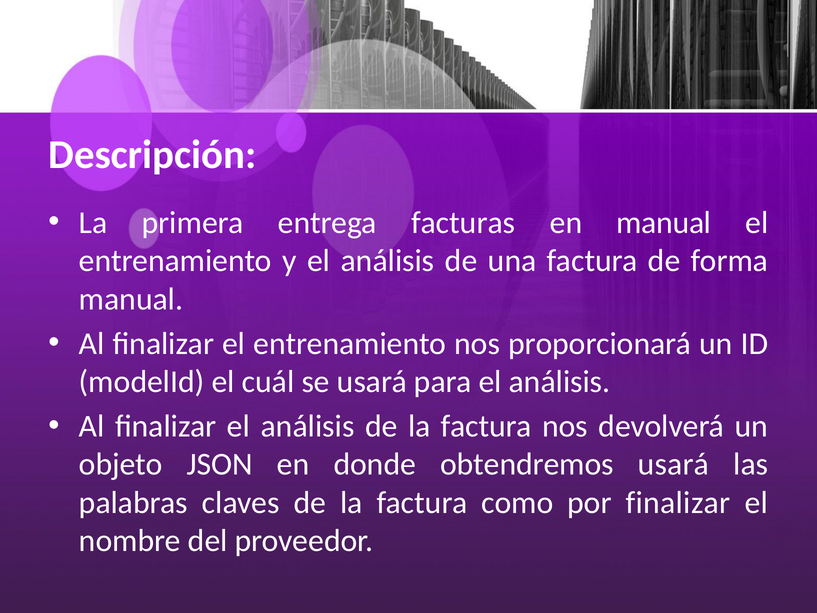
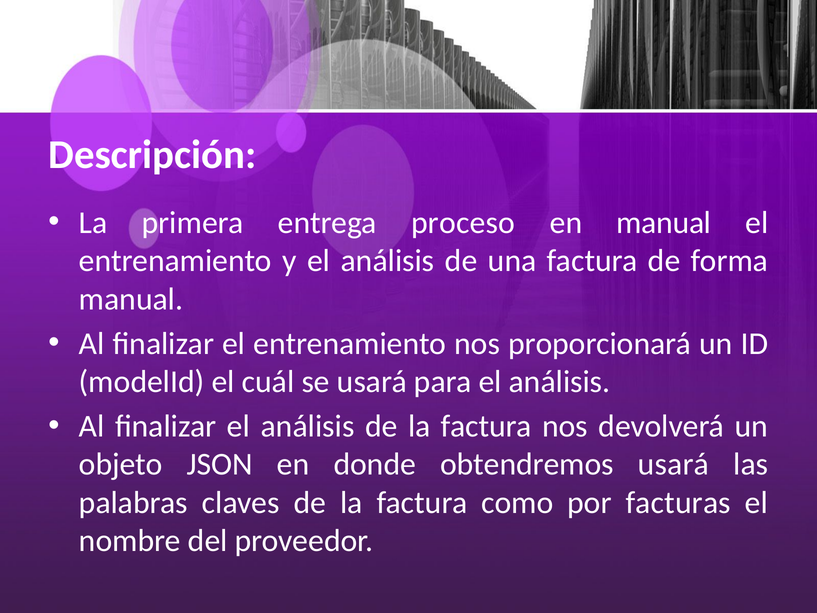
facturas: facturas -> proceso (463, 223)
por finalizar: finalizar -> facturas (678, 502)
